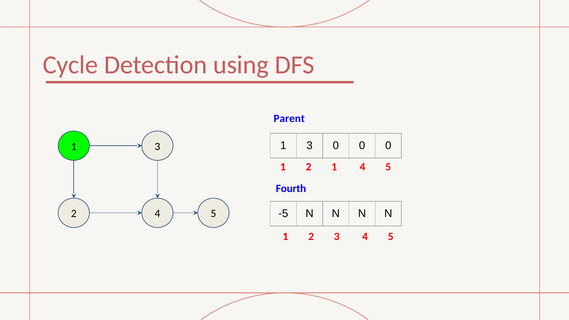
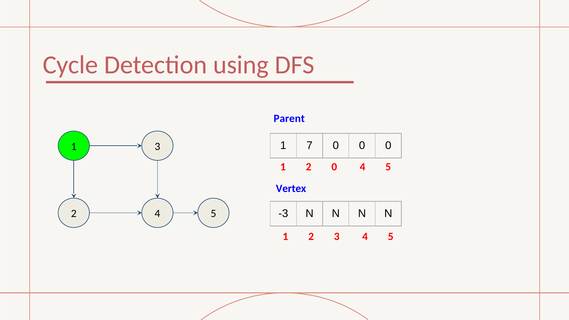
3: 3 -> 7 (310, 145)
2 1: 1 -> 0 (334, 167)
Fourth: Fourth -> Vertex (291, 188)
-5: -5 -> -3 (283, 213)
